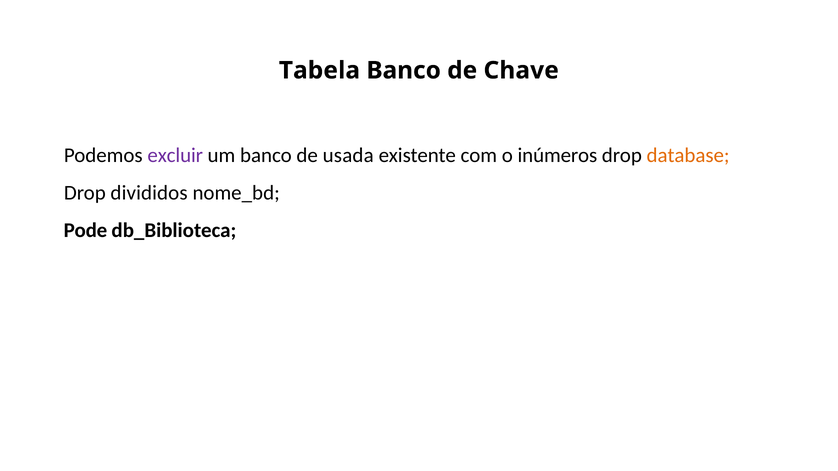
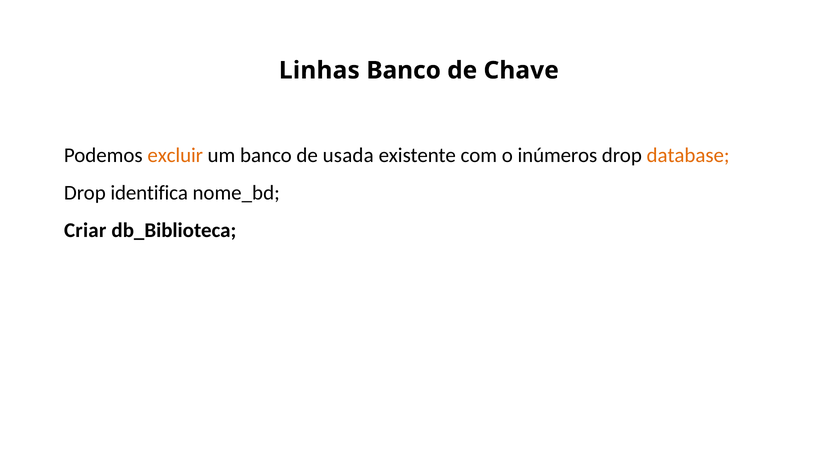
Tabela: Tabela -> Linhas (319, 70)
excluir colour: purple -> orange (175, 155)
divididos: divididos -> identifica (149, 193)
Pode: Pode -> Criar (85, 231)
